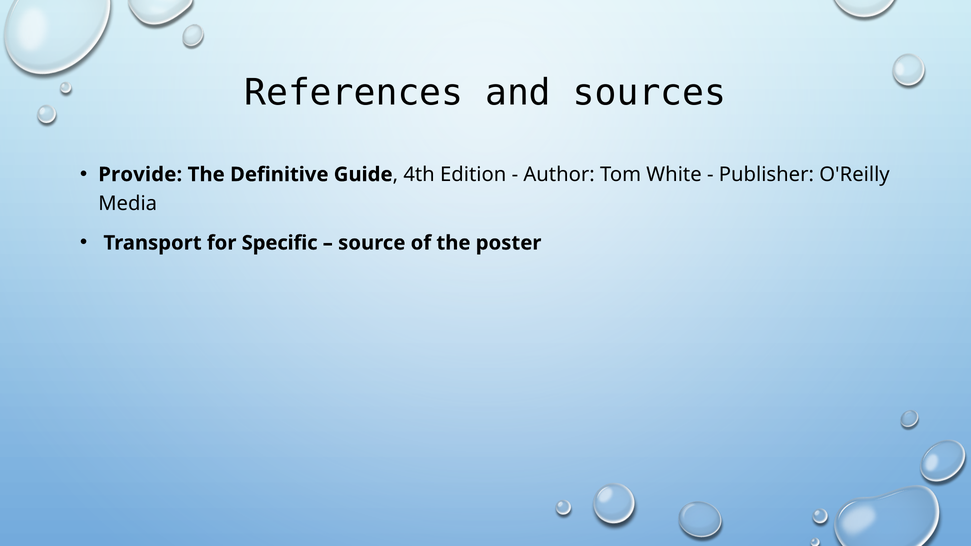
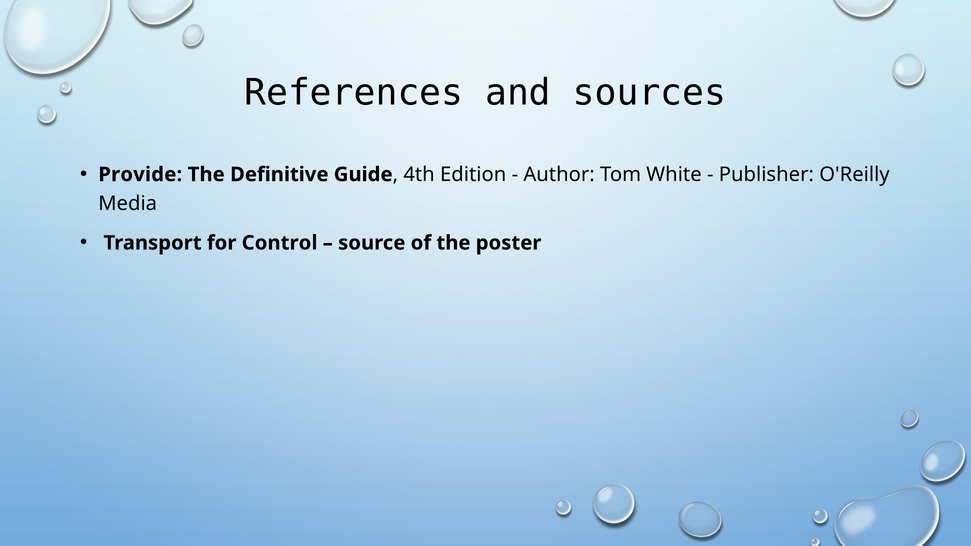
Specific: Specific -> Control (280, 243)
